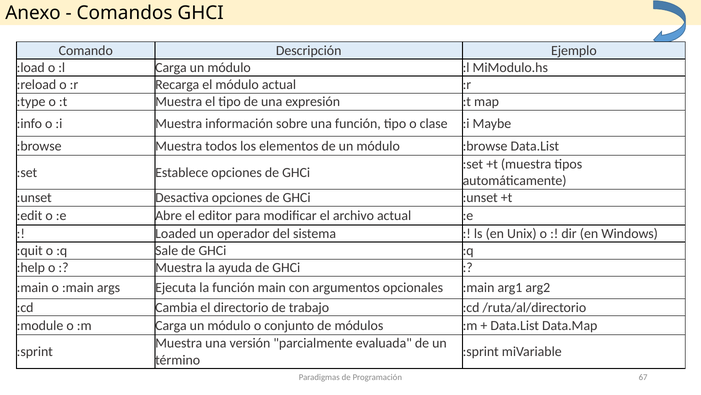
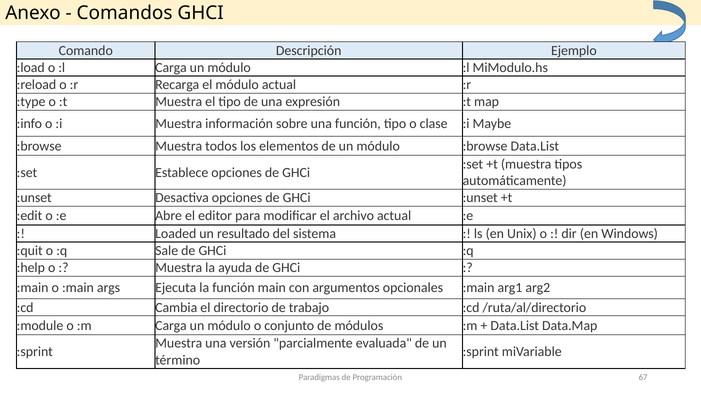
operador: operador -> resultado (243, 233)
